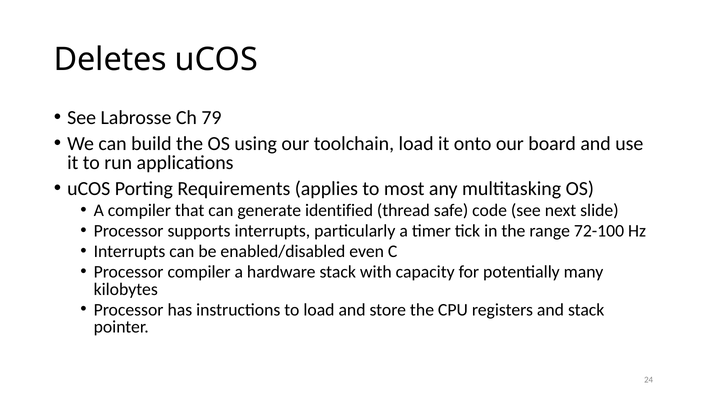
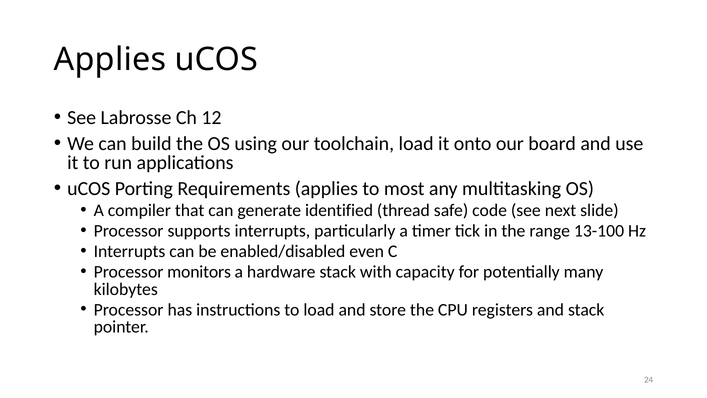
Deletes: Deletes -> Applies (110, 59)
79: 79 -> 12 (211, 117)
72-100: 72-100 -> 13-100 (599, 231)
Processor compiler: compiler -> monitors (199, 272)
